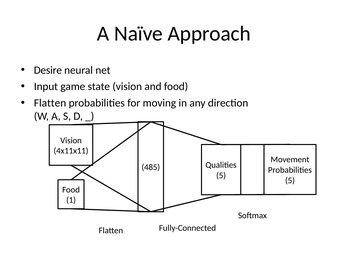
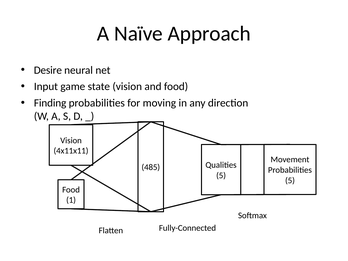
Flatten: Flatten -> Finding (50, 103)
